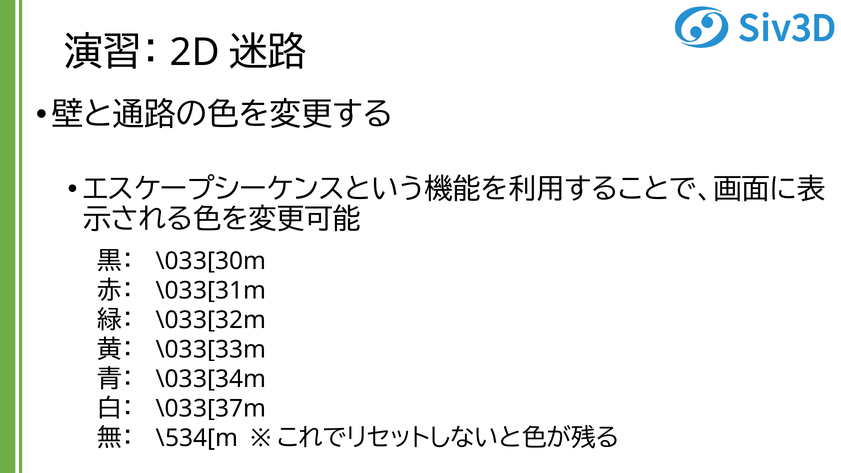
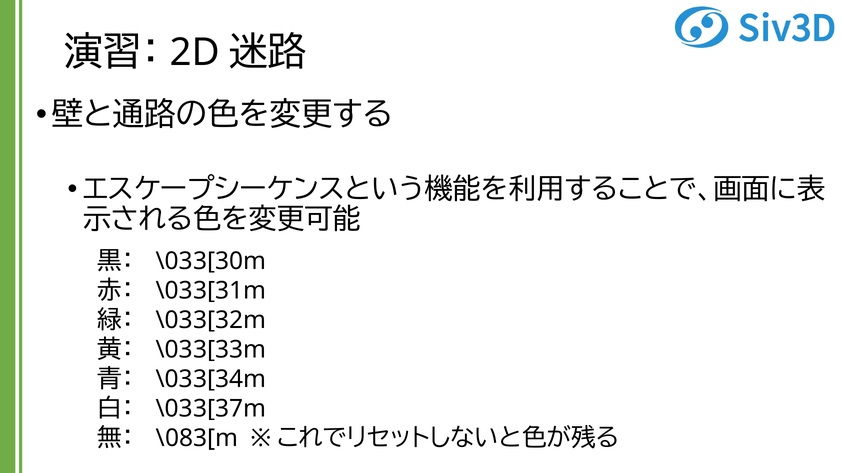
\534[m: \534[m -> \083[m (197, 438)
